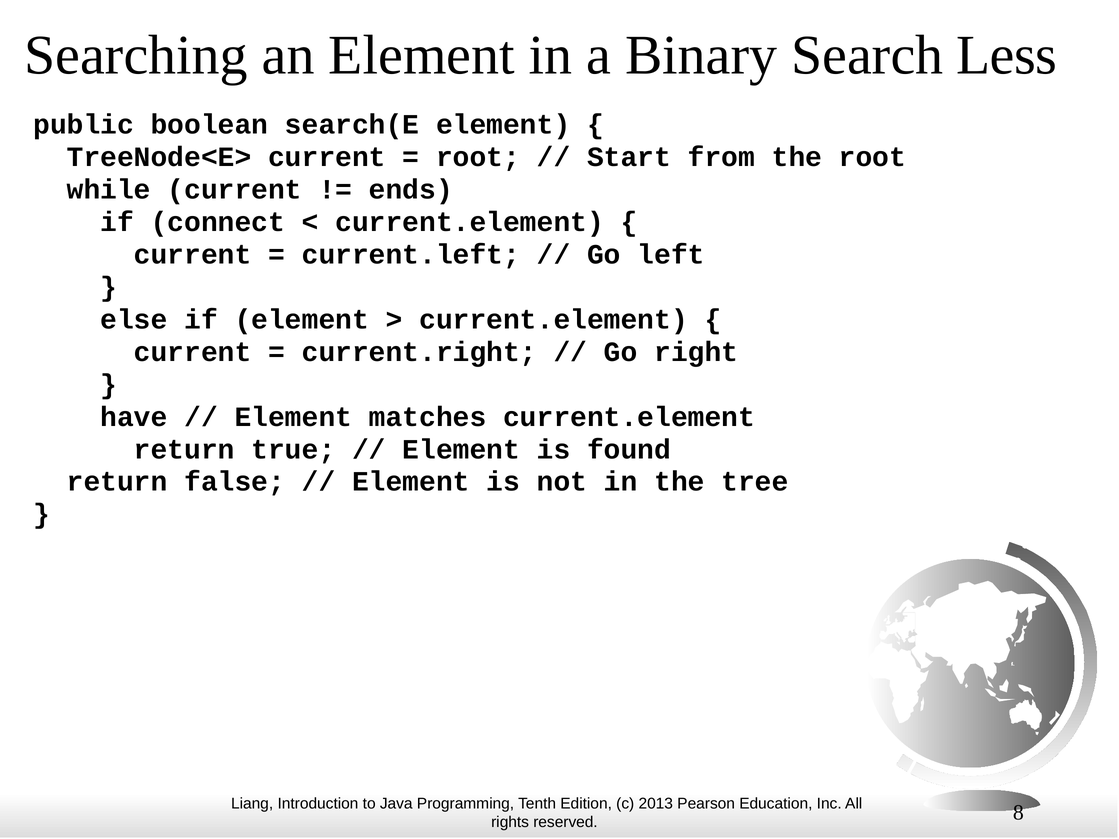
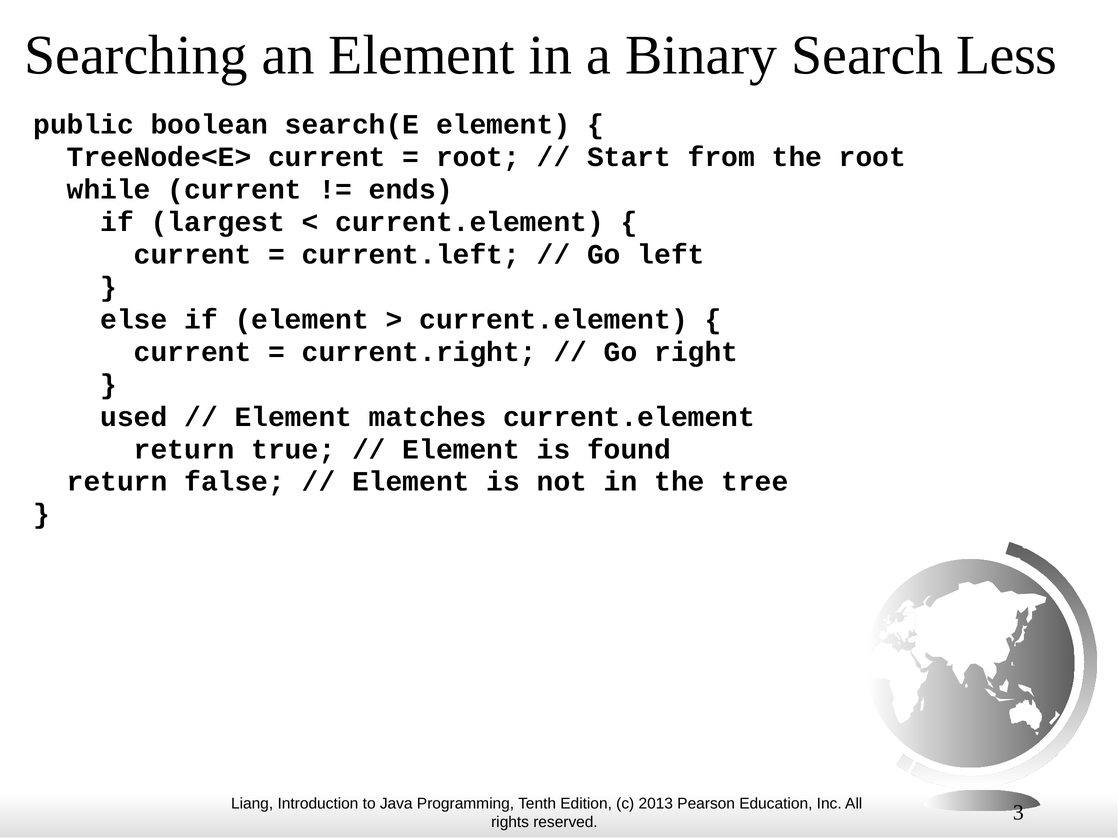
connect: connect -> largest (218, 222)
have: have -> used (134, 417)
8: 8 -> 3 (1018, 813)
